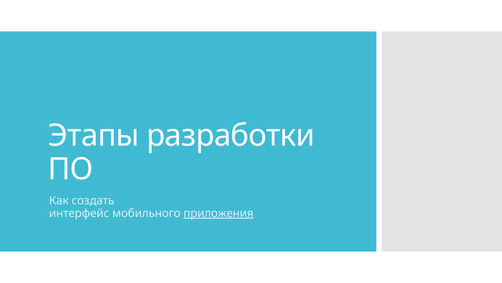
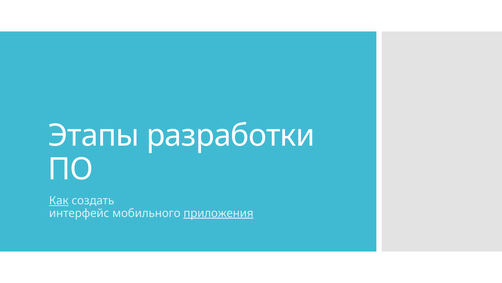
Как underline: none -> present (59, 200)
